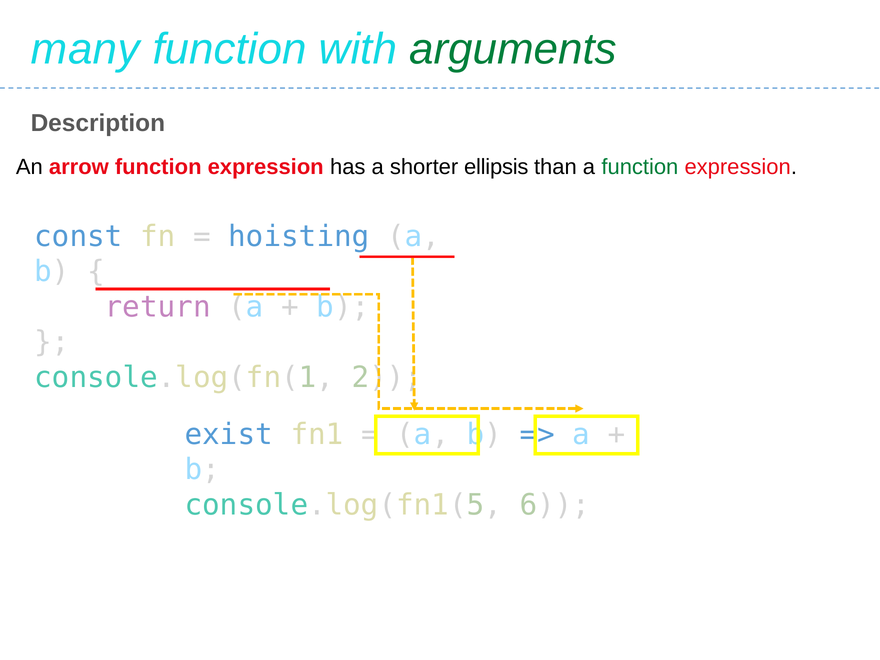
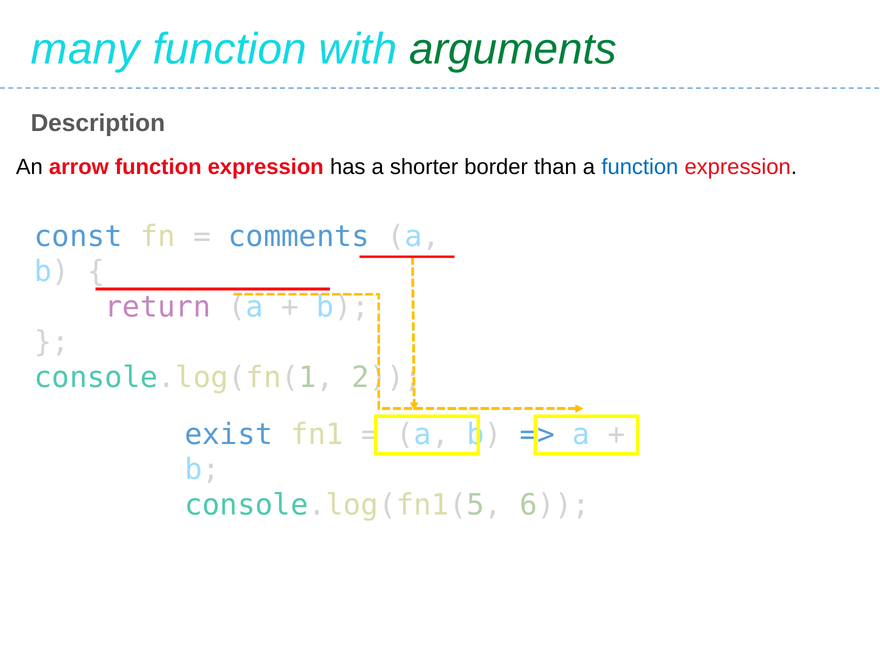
ellipsis: ellipsis -> border (496, 167)
function colour: green -> blue (640, 167)
hoisting: hoisting -> comments (299, 237)
